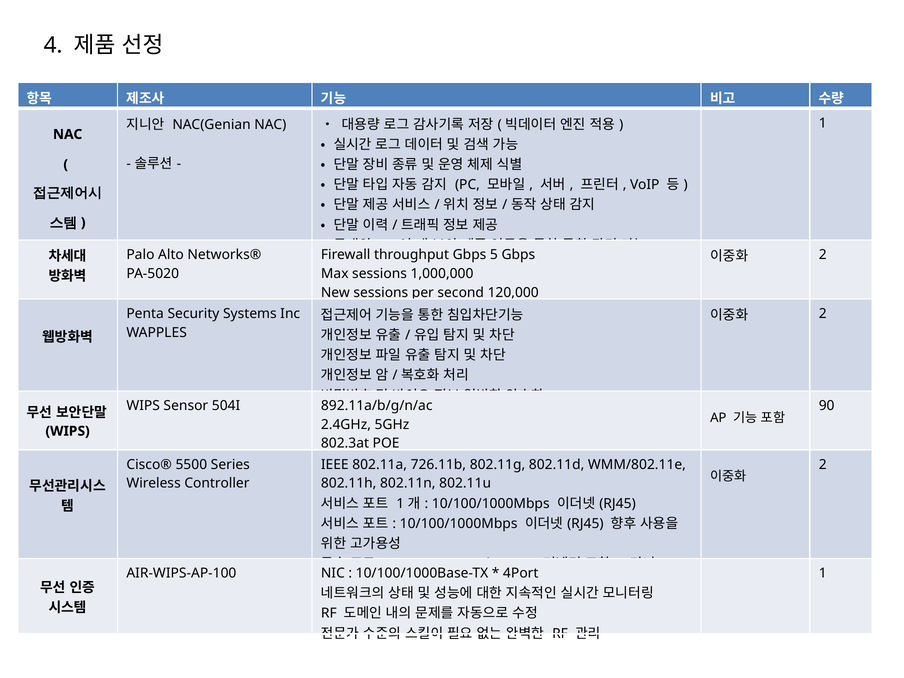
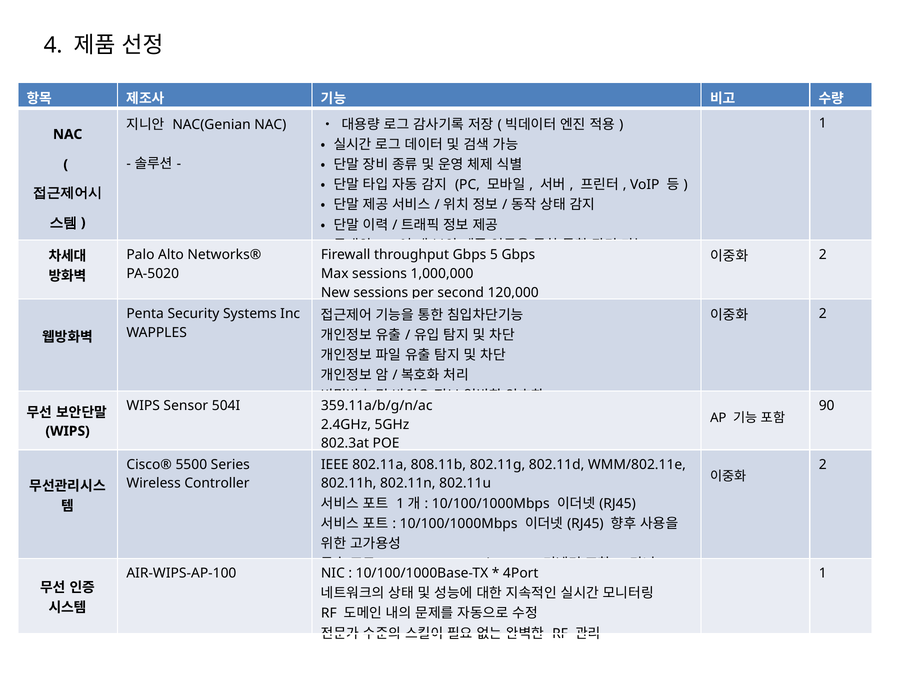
892.11a/b/g/n/ac: 892.11a/b/g/n/ac -> 359.11a/b/g/n/ac (377, 406)
726.11b: 726.11b -> 808.11b (438, 464)
